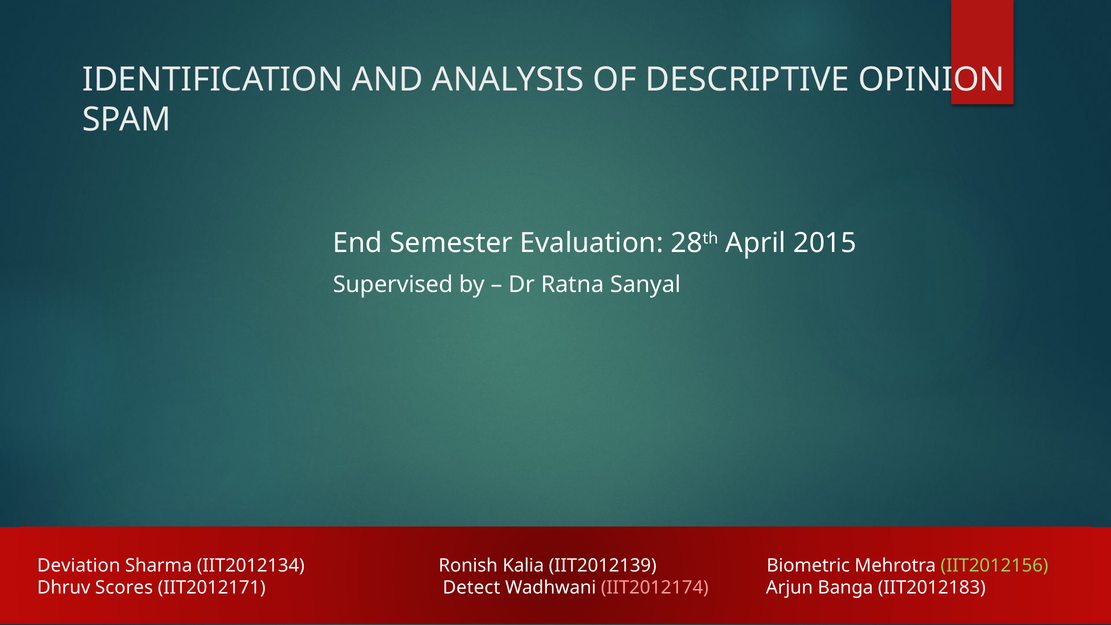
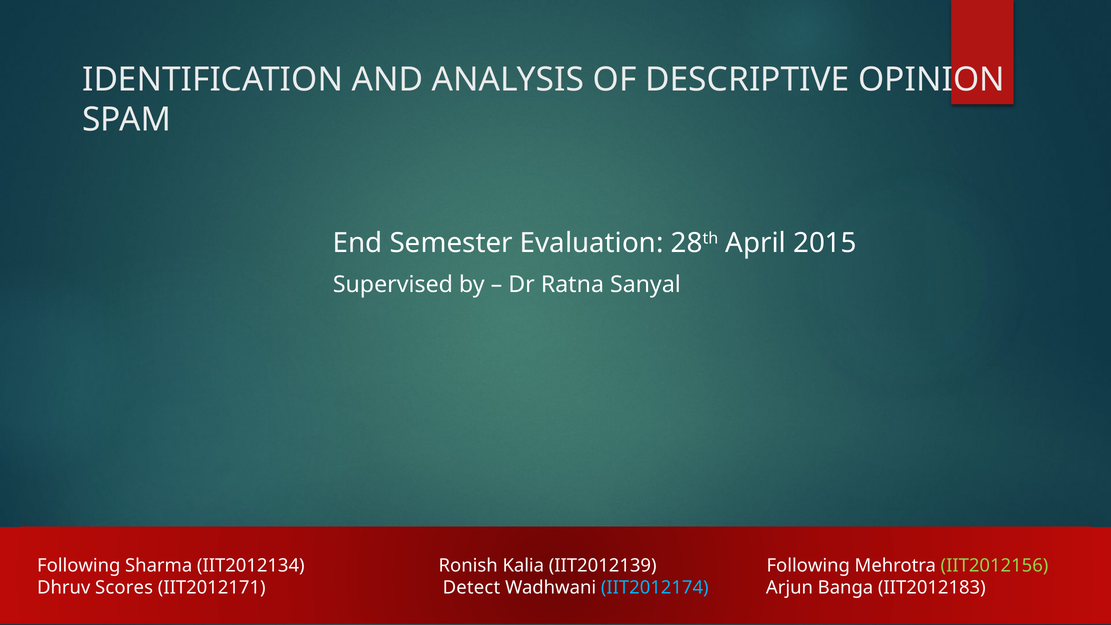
Deviation: Deviation -> Following (79, 566)
IIT2012139 Biometric: Biometric -> Following (808, 566)
IIT2012174 colour: pink -> light blue (655, 588)
